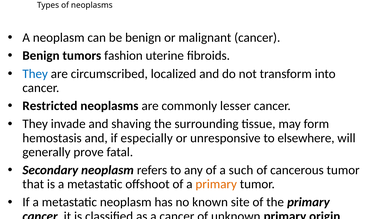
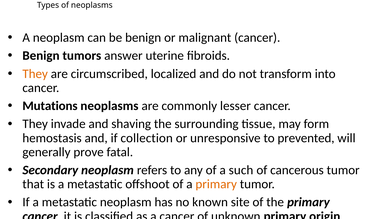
fashion: fashion -> answer (123, 56)
They colour: blue -> orange (35, 74)
Restricted: Restricted -> Mutations (50, 106)
especially: especially -> collection (147, 138)
elsewhere: elsewhere -> prevented (306, 138)
